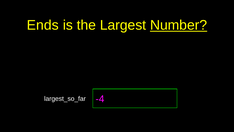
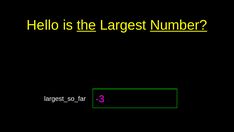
Ends: Ends -> Hello (43, 25)
the underline: none -> present (86, 25)
-4: -4 -> -3 (100, 99)
